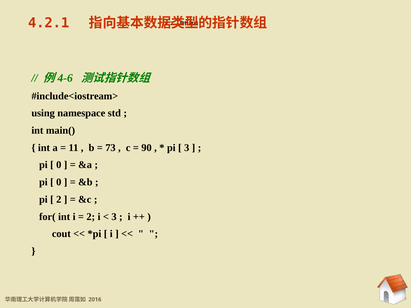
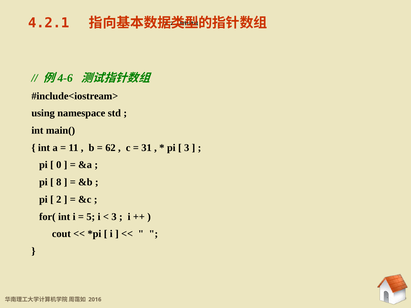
73: 73 -> 62 (110, 148)
90: 90 -> 31 (147, 148)
0: 0 -> 8 (59, 182)
2: 2 -> 5 (91, 217)
